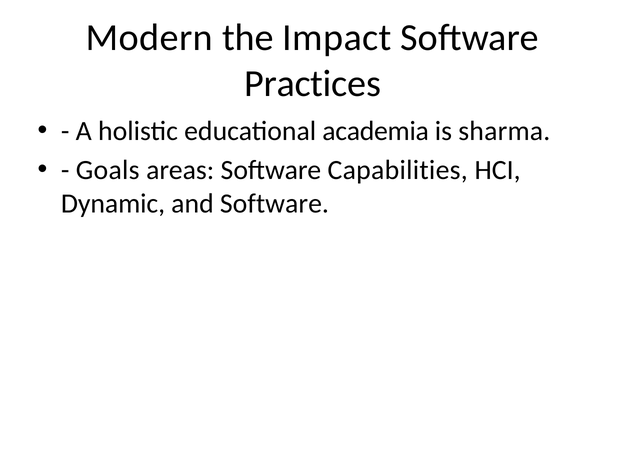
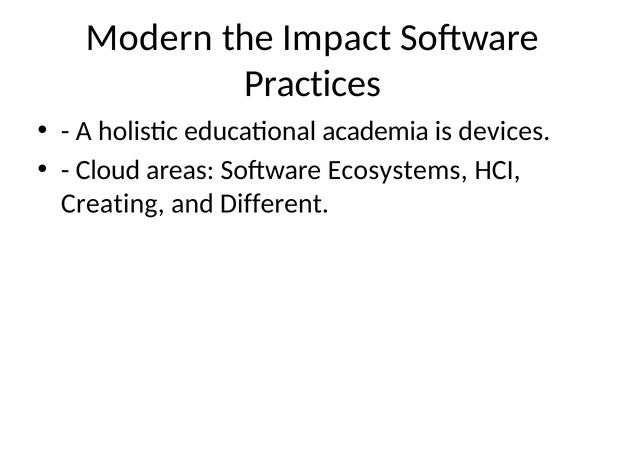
sharma: sharma -> devices (504, 131)
Goals: Goals -> Cloud (108, 170)
Capabilities: Capabilities -> Ecosystems (398, 170)
Dynamic: Dynamic -> Creating (113, 203)
and Software: Software -> Different (274, 203)
